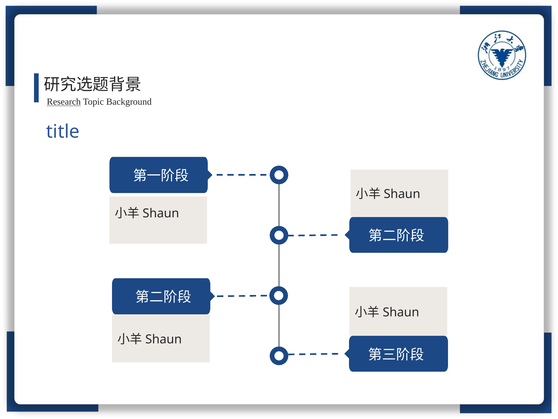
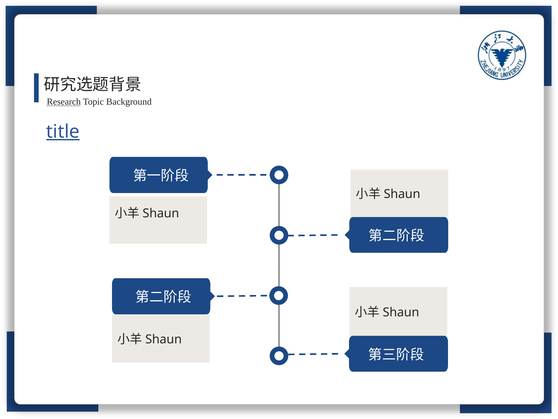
title underline: none -> present (63, 131)
